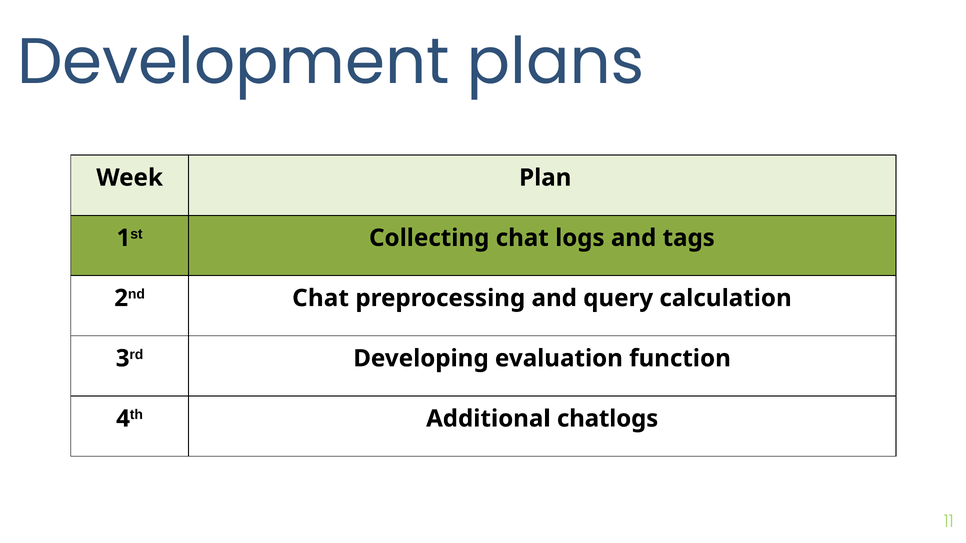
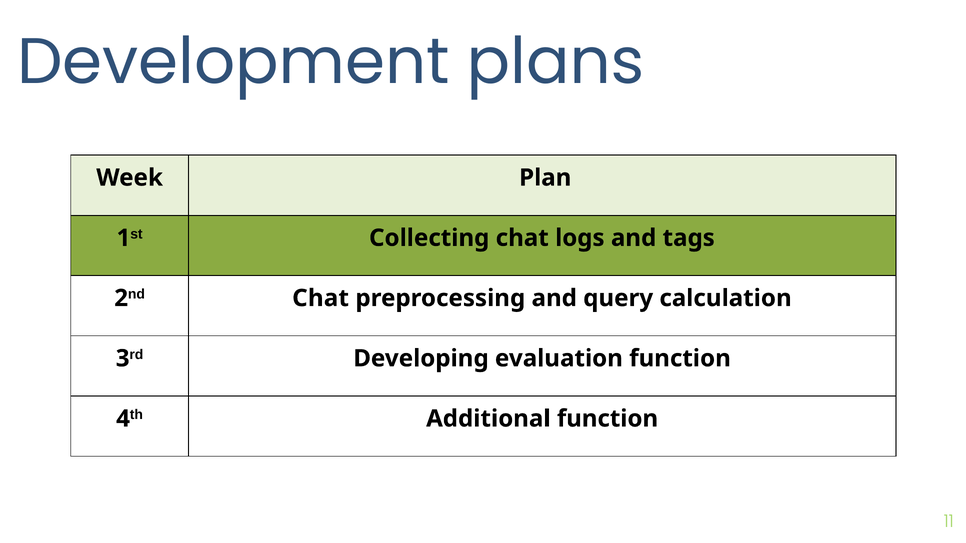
Additional chatlogs: chatlogs -> function (608, 419)
